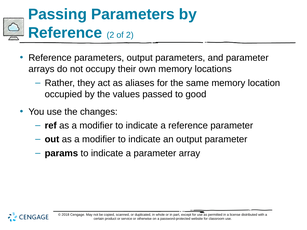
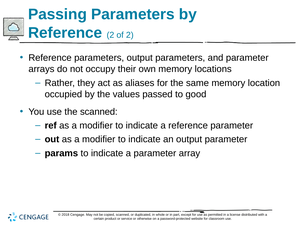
the changes: changes -> scanned (99, 112)
